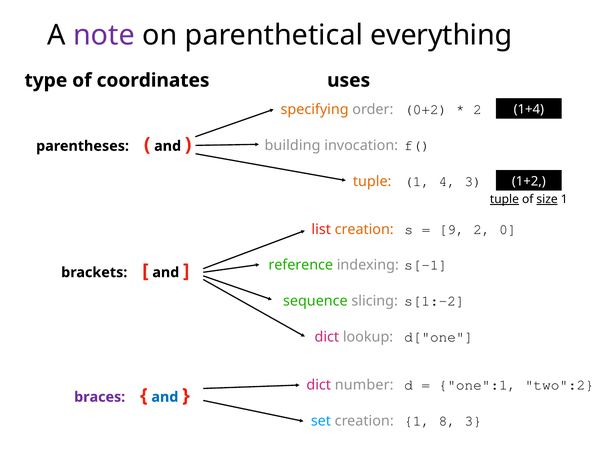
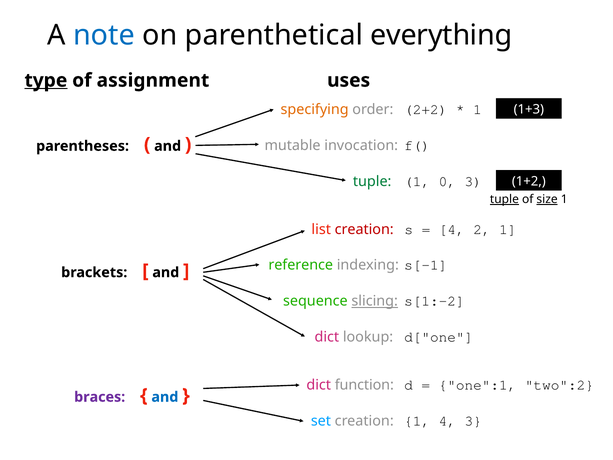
note colour: purple -> blue (104, 35)
type underline: none -> present (46, 80)
coordinates: coordinates -> assignment (153, 80)
0+2: 0+2 -> 2+2 (426, 109)
2: 2 -> 1 (478, 109)
1+4: 1+4 -> 1+3 (529, 109)
building: building -> mutable (293, 145)
tuple colour: orange -> green (372, 181)
4: 4 -> 0 (447, 181)
9: 9 -> 4 (452, 229)
2 0: 0 -> 1 (508, 229)
creation colour: orange -> red (364, 229)
slicing underline: none -> present (375, 301)
number: number -> function (364, 385)
1 8: 8 -> 4 (447, 421)
